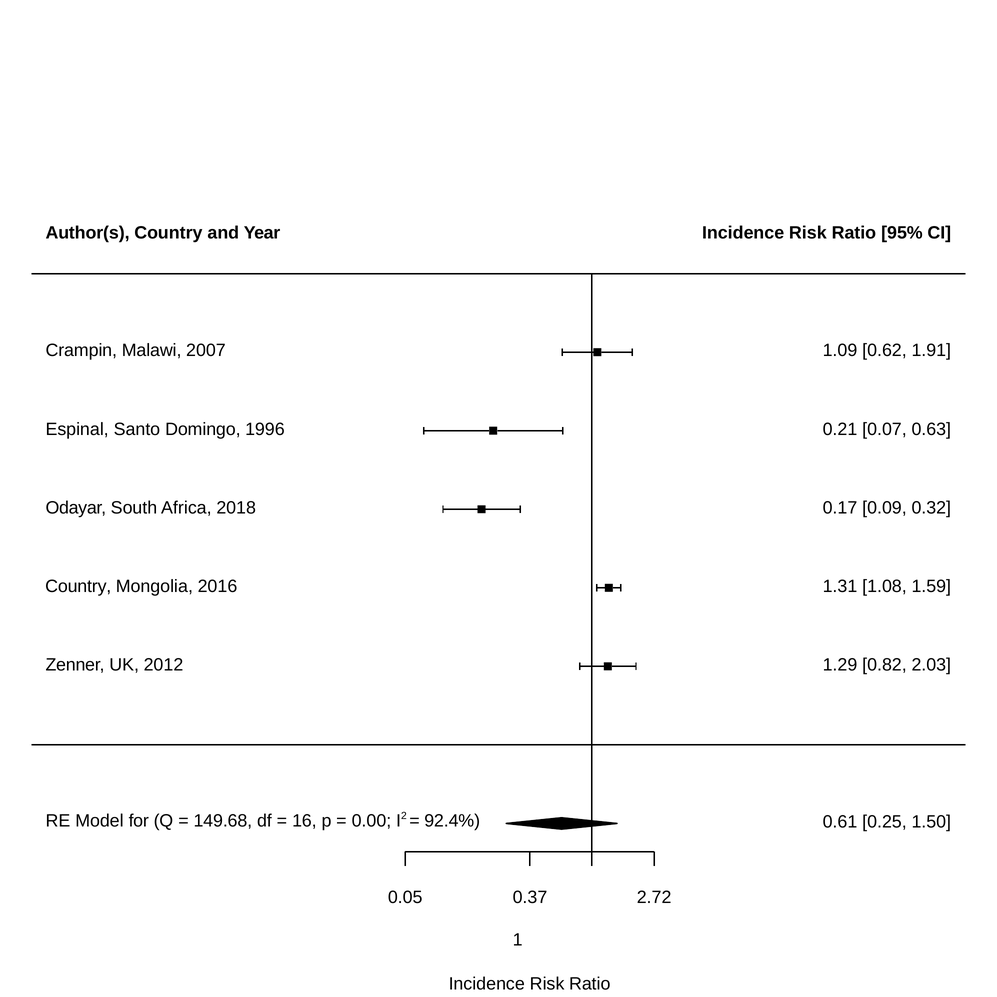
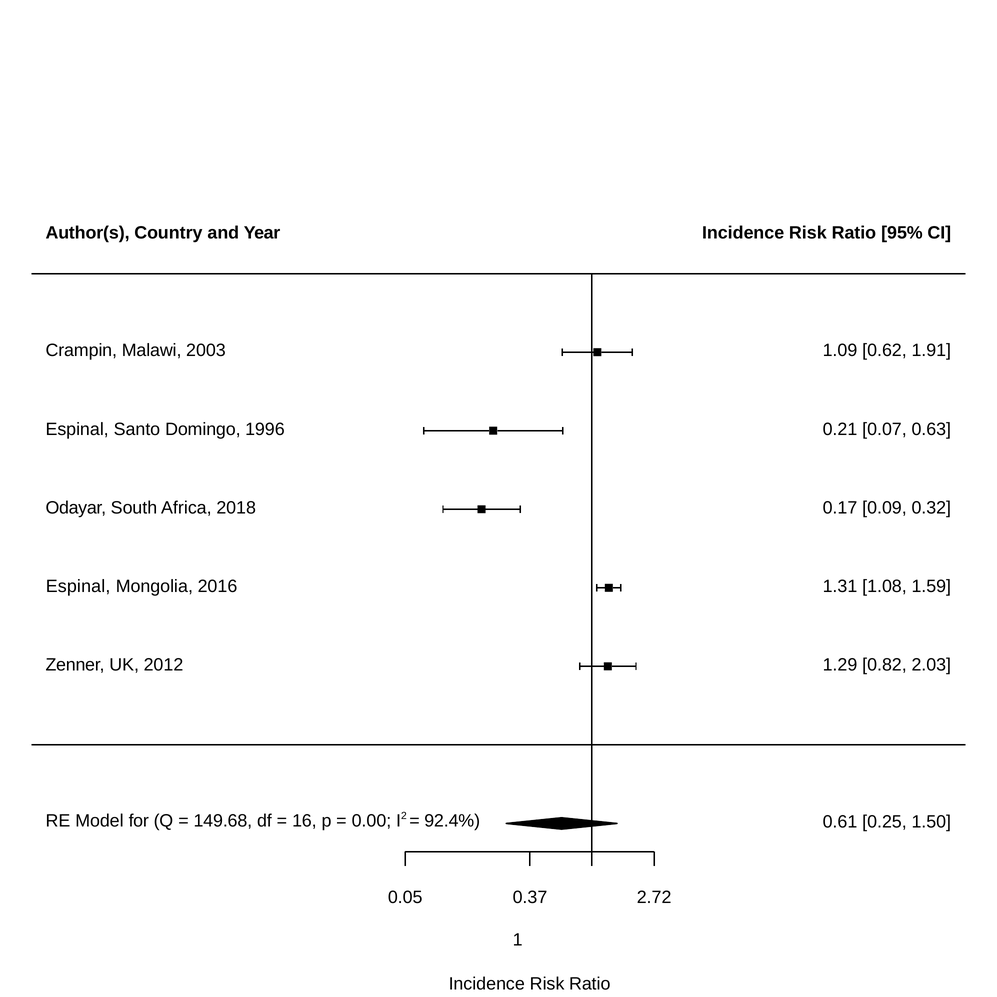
2007: 2007 -> 2003 (206, 351)
Country: Country -> Espinal (78, 586)
